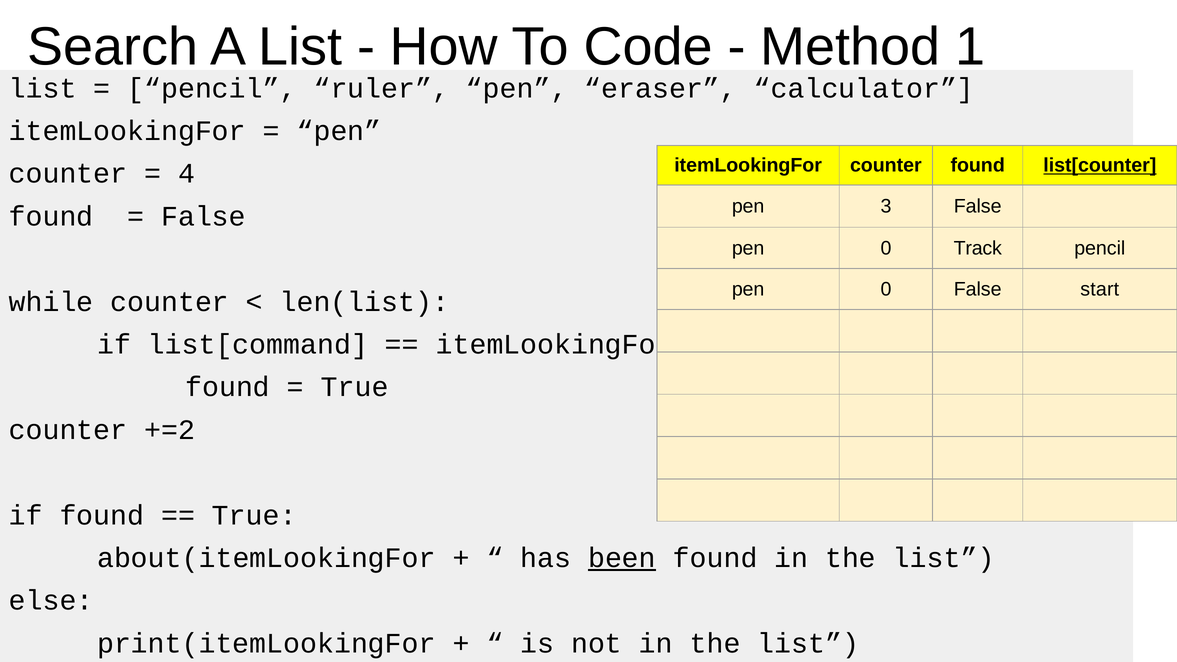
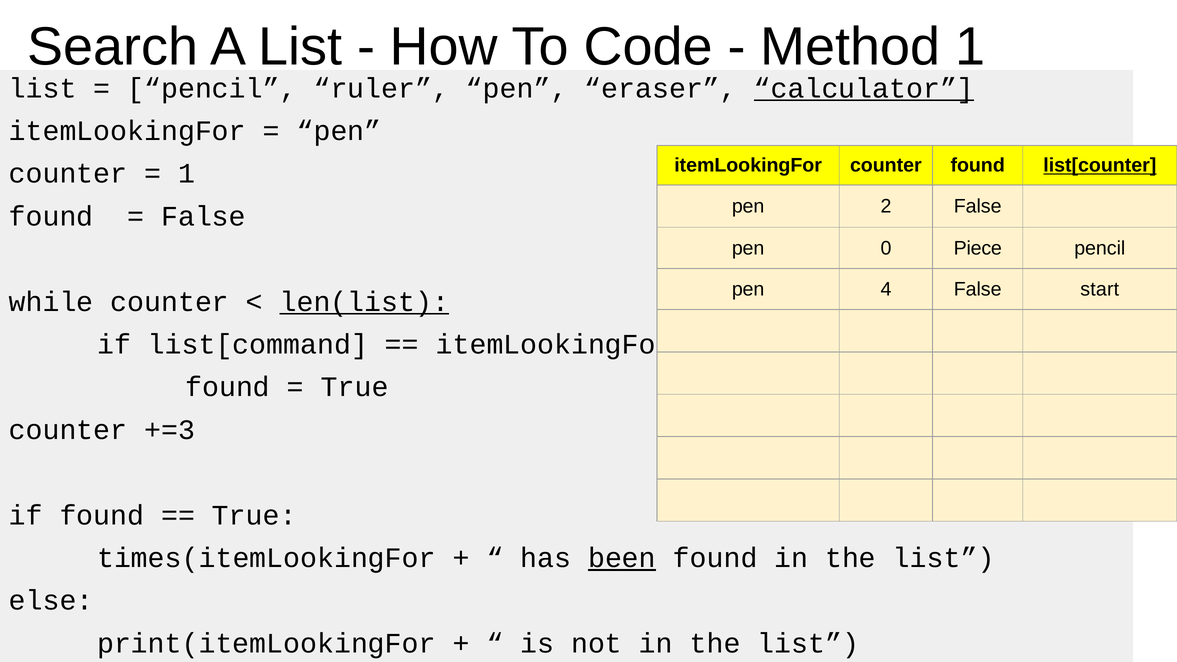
calculator underline: none -> present (864, 88)
4: 4 -> 1 (187, 174)
3: 3 -> 2 (886, 206)
Track: Track -> Piece (978, 248)
0: 0 -> 4 (886, 289)
len(list underline: none -> present (364, 302)
+=2: +=2 -> +=3 (170, 430)
about(itemLookingFor: about(itemLookingFor -> times(itemLookingFor (266, 558)
